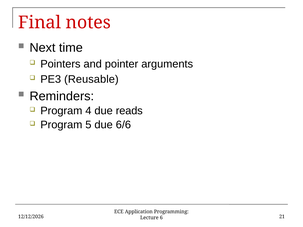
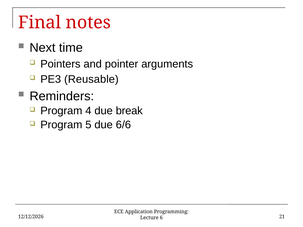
reads: reads -> break (129, 111)
